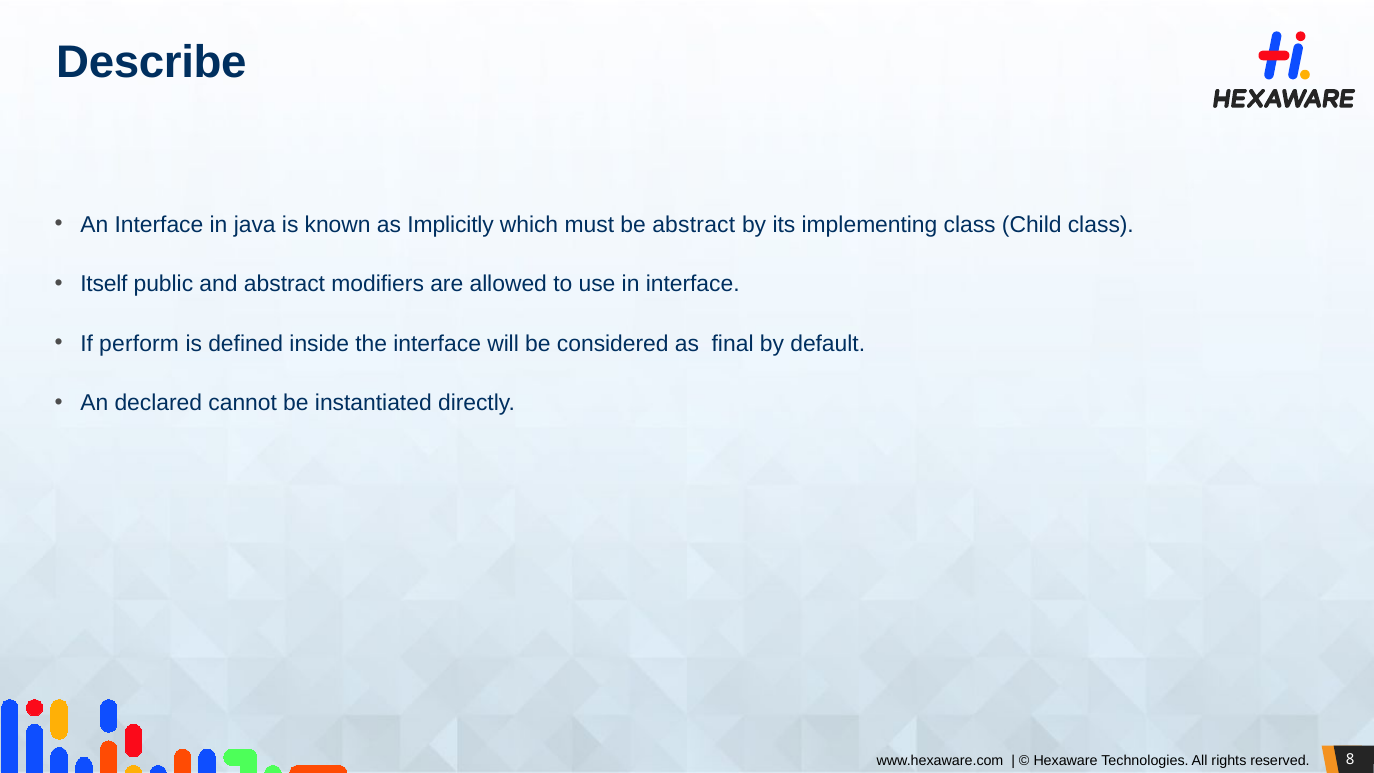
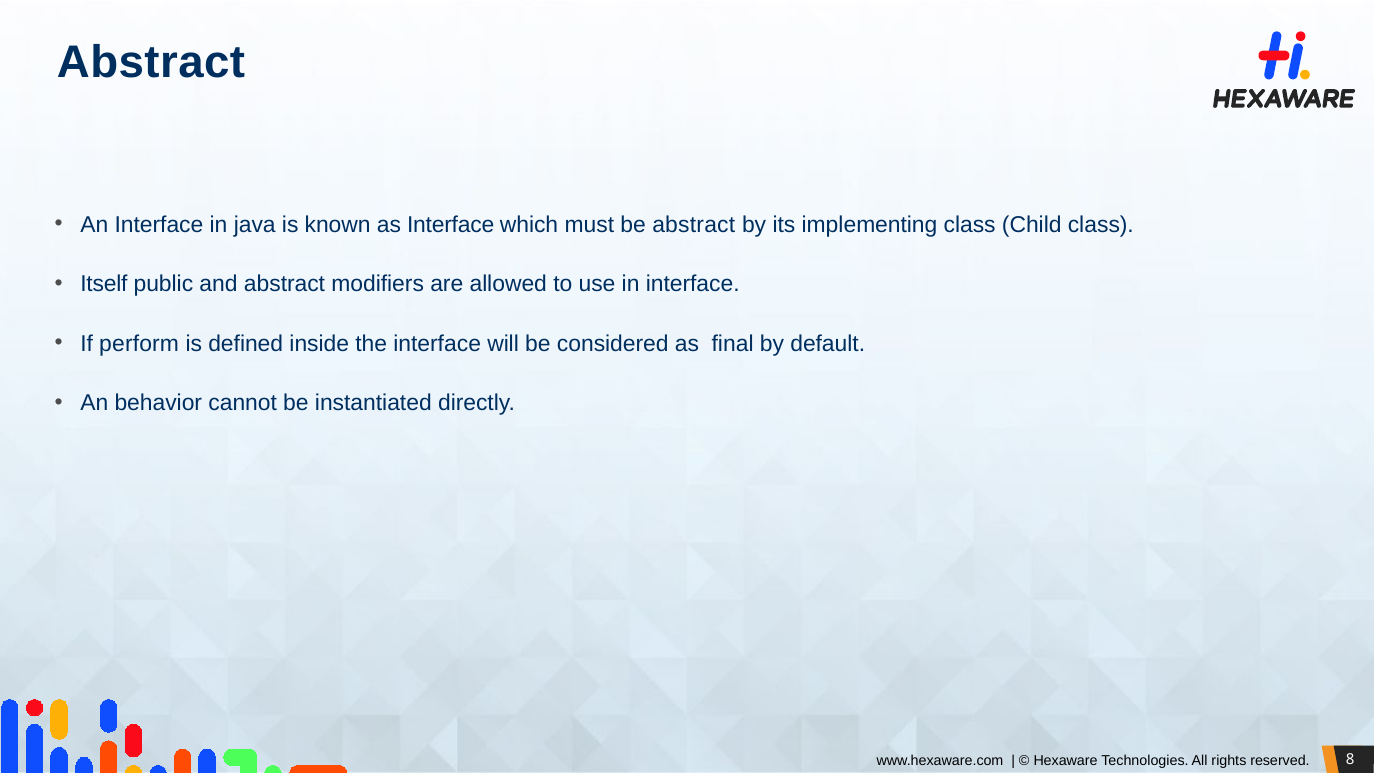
Describe: Describe -> Abstract (151, 62)
as Implicitly: Implicitly -> Interface (451, 225)
declared: declared -> behavior (158, 403)
